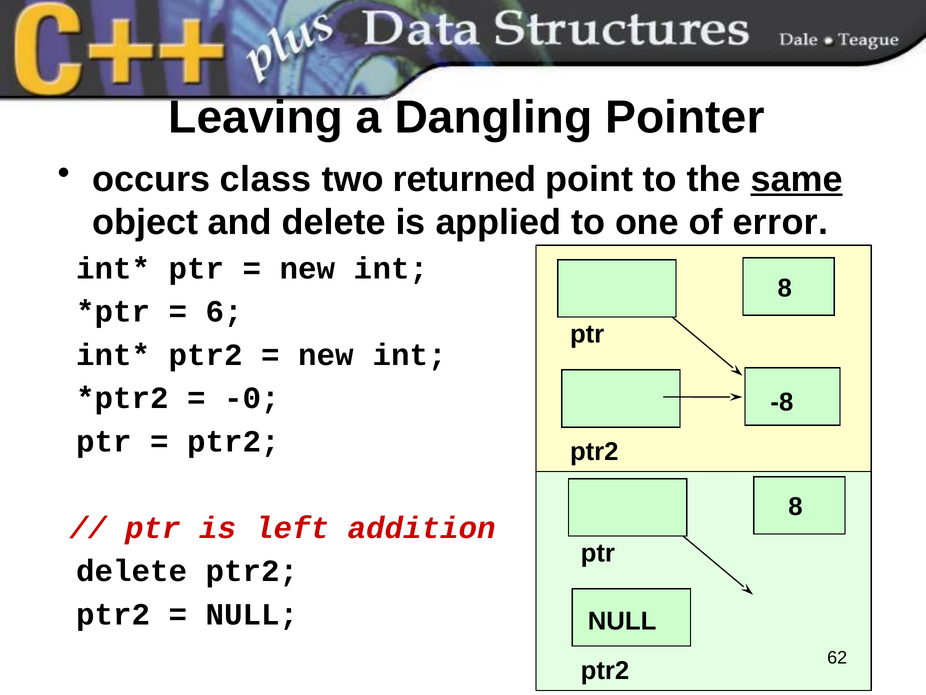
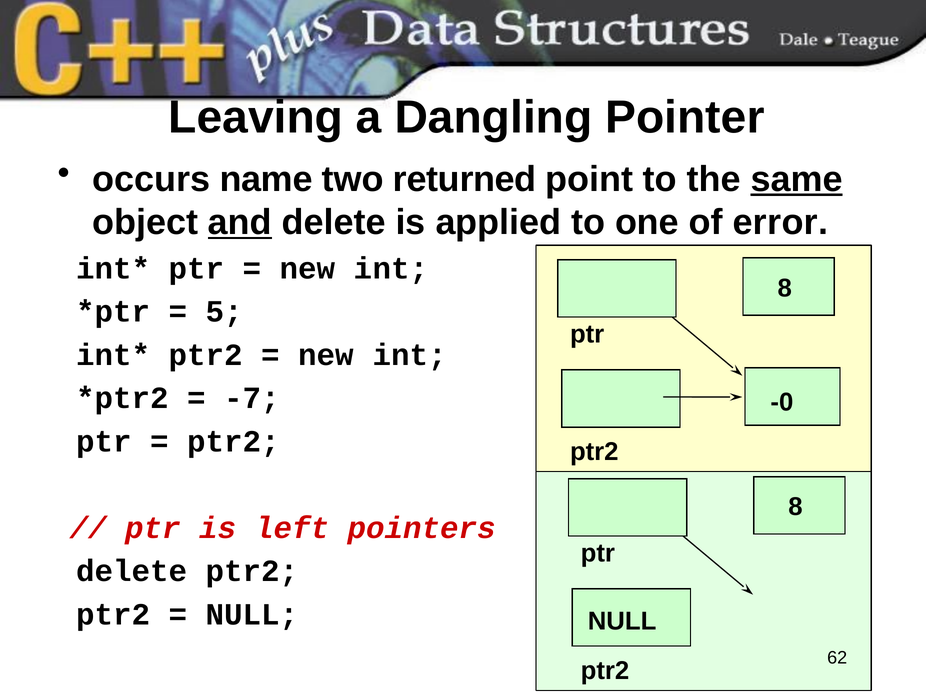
class: class -> name (266, 179)
and underline: none -> present (240, 222)
6: 6 -> 5 (224, 312)
-0: -0 -> -7 (252, 398)
-8: -8 -> -0 (782, 402)
addition: addition -> pointers (422, 528)
